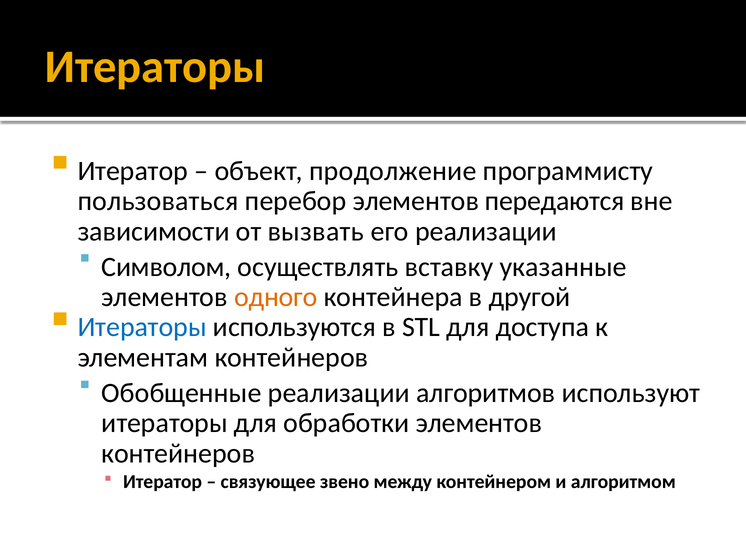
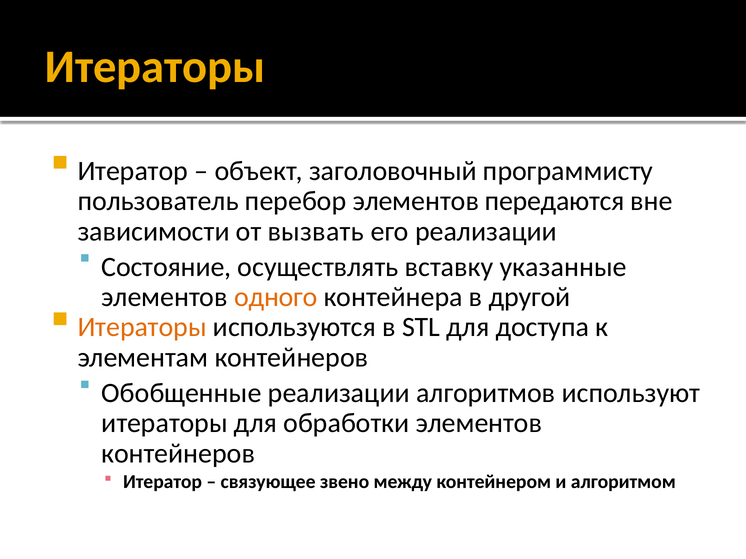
продолжение: продолжение -> заголовочный (393, 171)
пользоваться: пользоваться -> пользователь (158, 201)
Символом: Символом -> Состояние (166, 267)
Итераторы colour: blue -> orange (142, 328)
